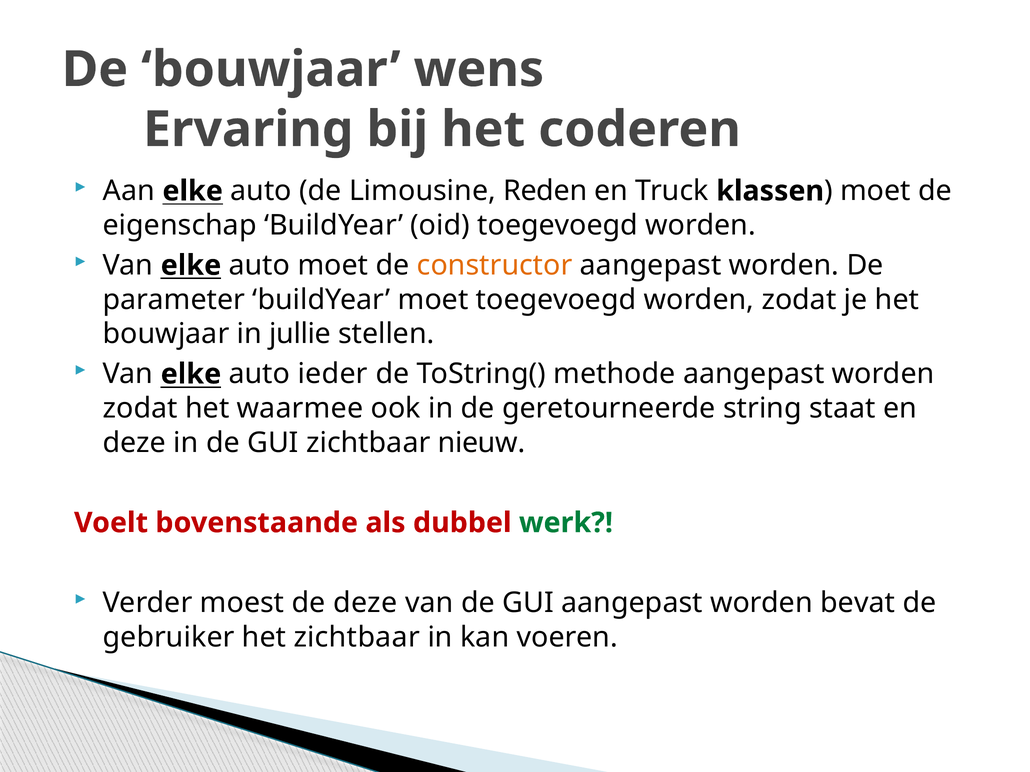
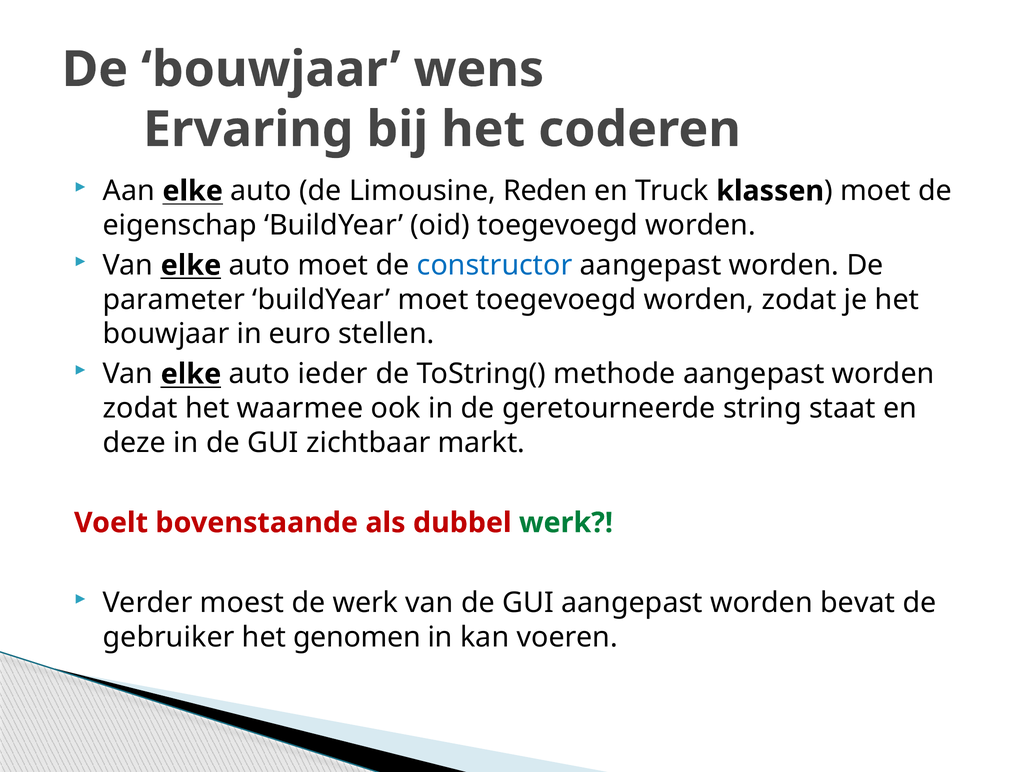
constructor colour: orange -> blue (495, 266)
jullie: jullie -> euro (300, 334)
nieuw: nieuw -> markt (481, 443)
de deze: deze -> werk (366, 603)
het zichtbaar: zichtbaar -> genomen (357, 638)
